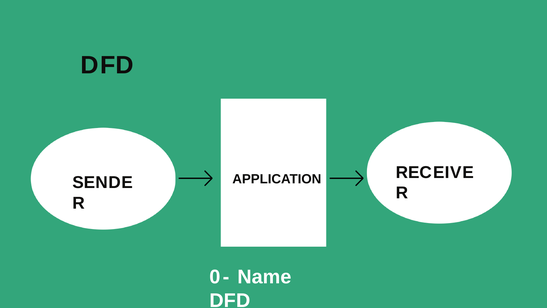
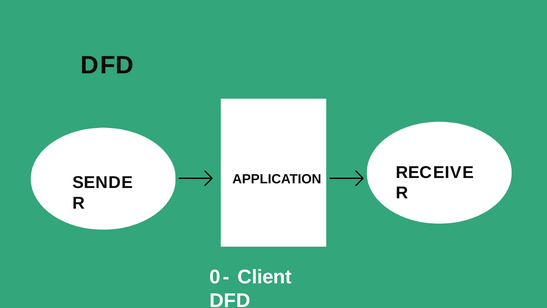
Name: Name -> Client (265, 277)
